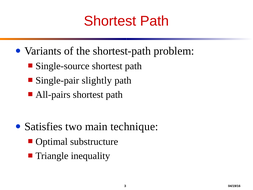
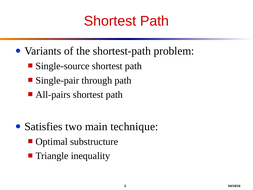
slightly: slightly -> through (97, 80)
